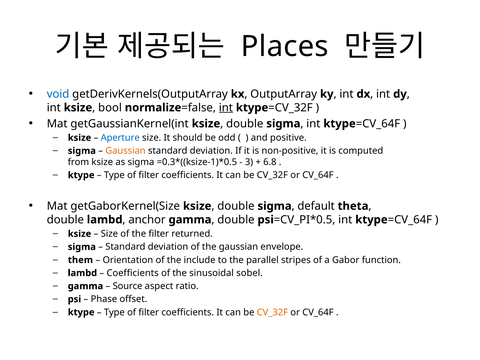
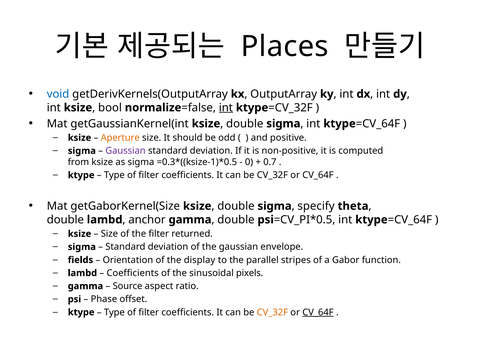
Aperture colour: blue -> orange (120, 138)
Gaussian colour: orange -> purple (126, 151)
3: 3 -> 0 (249, 162)
6.8: 6.8 -> 0.7 (270, 162)
default: default -> specify (316, 206)
them: them -> fields (80, 260)
include: include -> display (200, 260)
sobel: sobel -> pixels (250, 273)
CV_64F underline: none -> present (318, 312)
